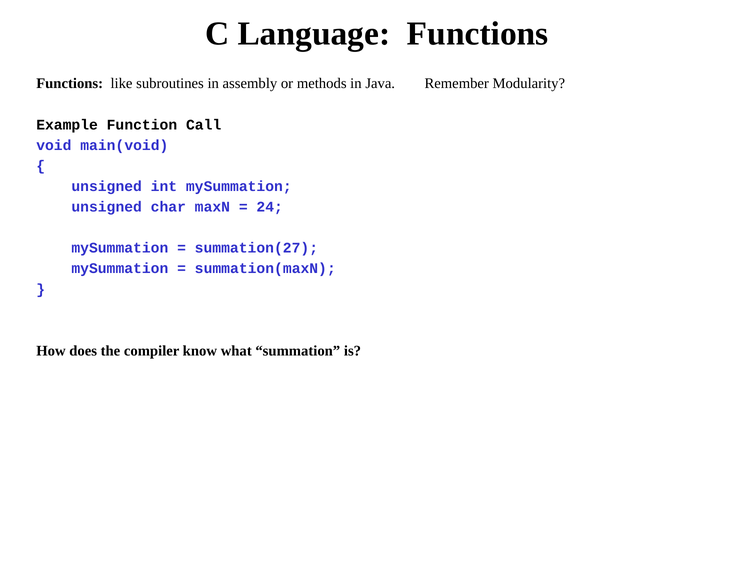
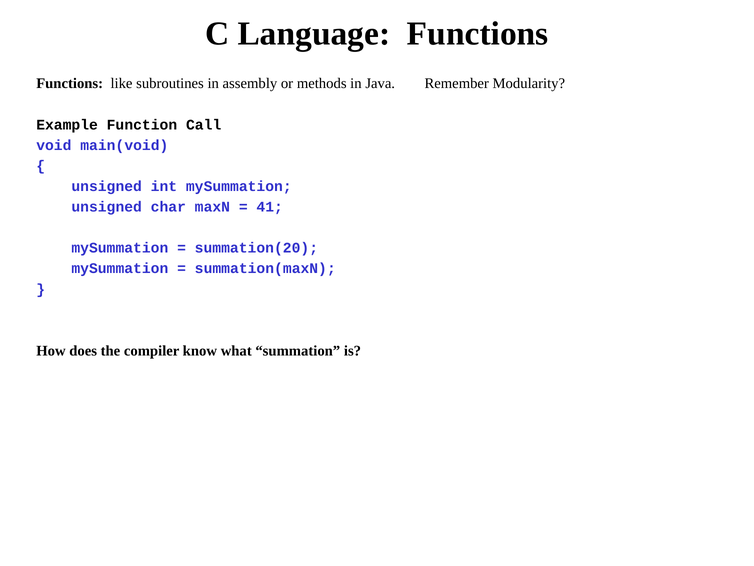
24: 24 -> 41 (270, 207)
summation(27: summation(27 -> summation(20 (256, 248)
